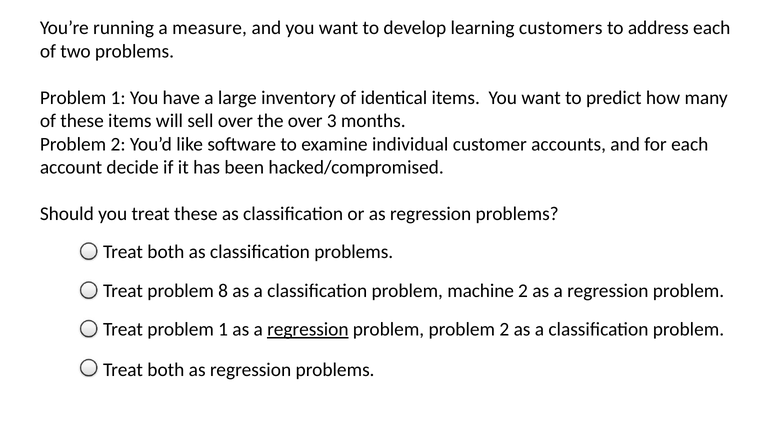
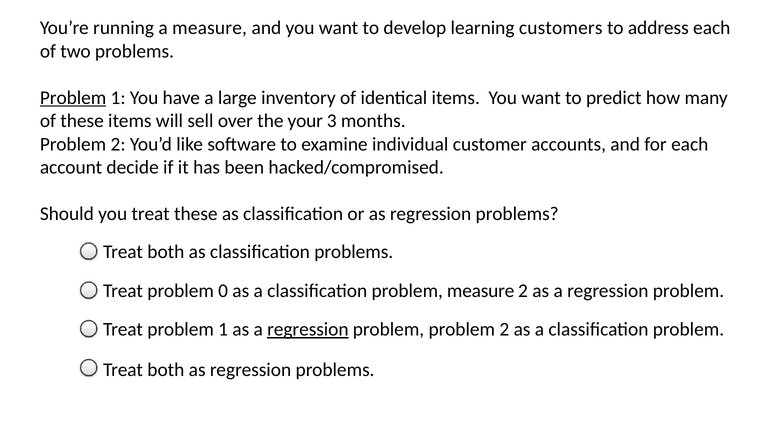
Problem underline: none -> present (73, 98)
the over: over -> your (305, 121)
8: 8 -> 0 (223, 291)
problem machine: machine -> measure (481, 291)
